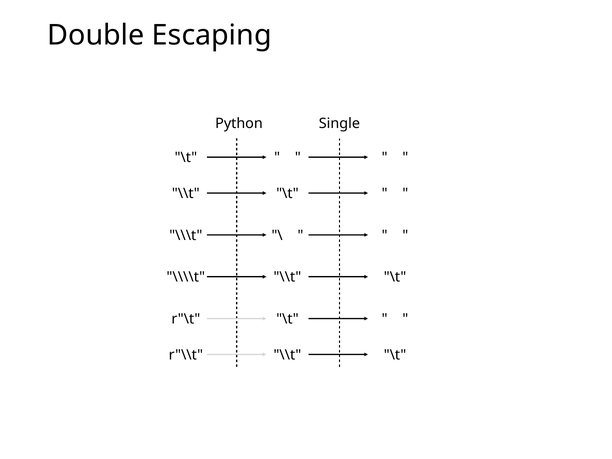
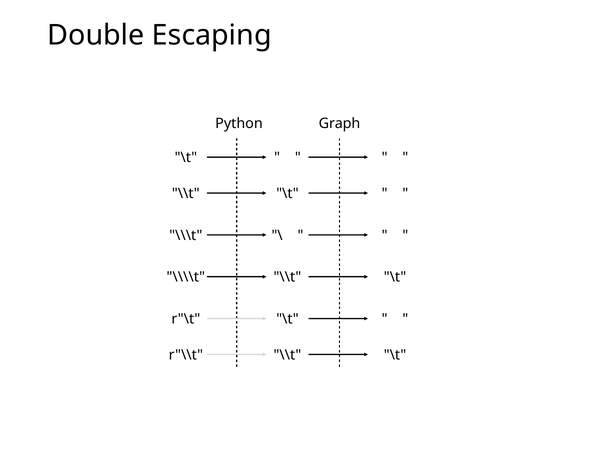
Single: Single -> Graph (339, 124)
